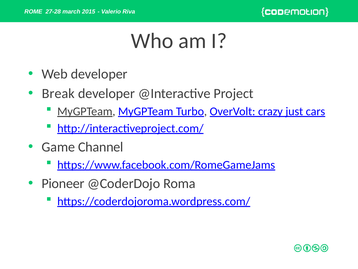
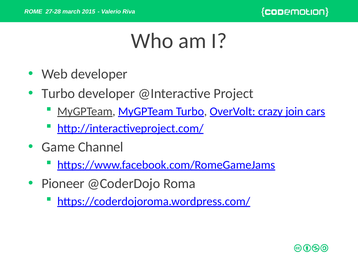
Break: Break -> Turbo (58, 93)
just: just -> join (294, 111)
